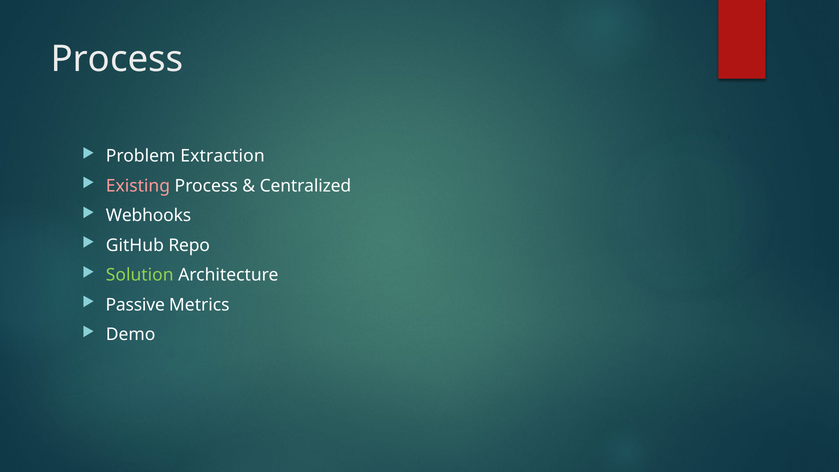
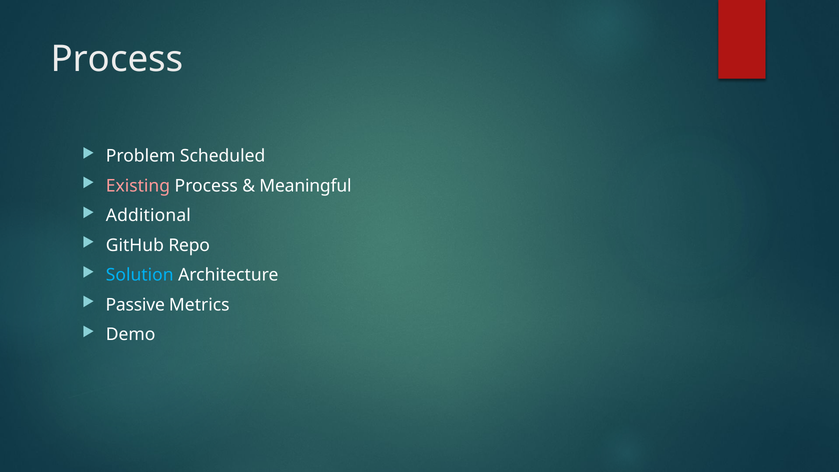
Extraction: Extraction -> Scheduled (223, 156)
Centralized: Centralized -> Meaningful (305, 186)
Webhooks: Webhooks -> Additional (148, 216)
Solution colour: light green -> light blue (140, 275)
